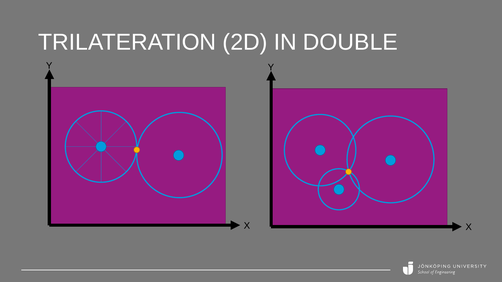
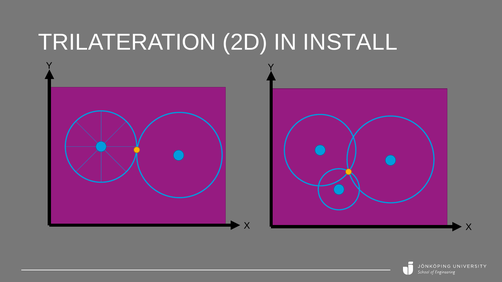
DOUBLE: DOUBLE -> INSTALL (350, 42)
